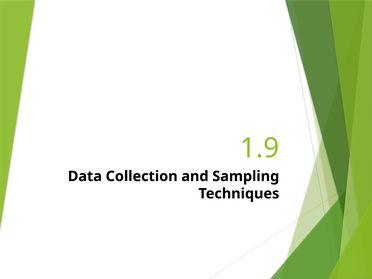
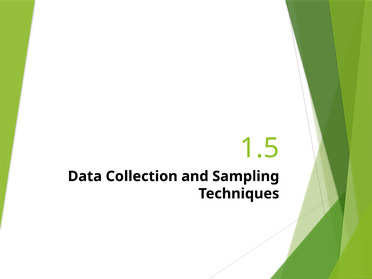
1.9: 1.9 -> 1.5 (260, 148)
